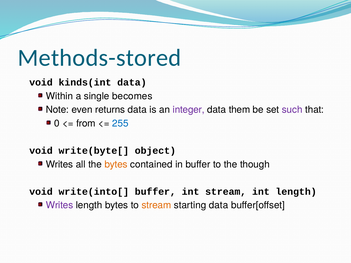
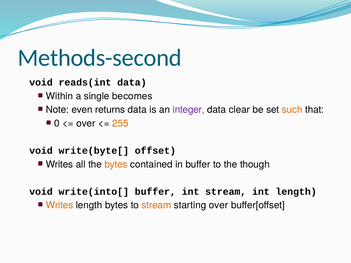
Methods-stored: Methods-stored -> Methods-second (100, 58)
kinds(int: kinds(int -> reads(int (85, 83)
them: them -> clear (239, 110)
such colour: purple -> orange (292, 110)
from: from -> over (86, 124)
255 colour: blue -> orange (120, 124)
object: object -> offset (155, 151)
Writes colour: purple -> orange (60, 205)
starting data: data -> over (219, 205)
